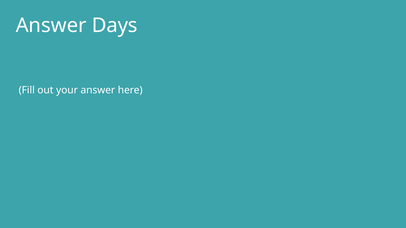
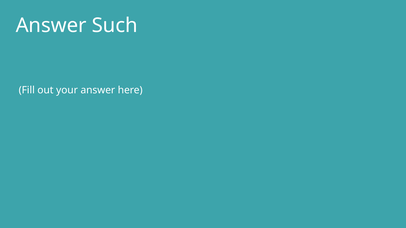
Days: Days -> Such (115, 26)
